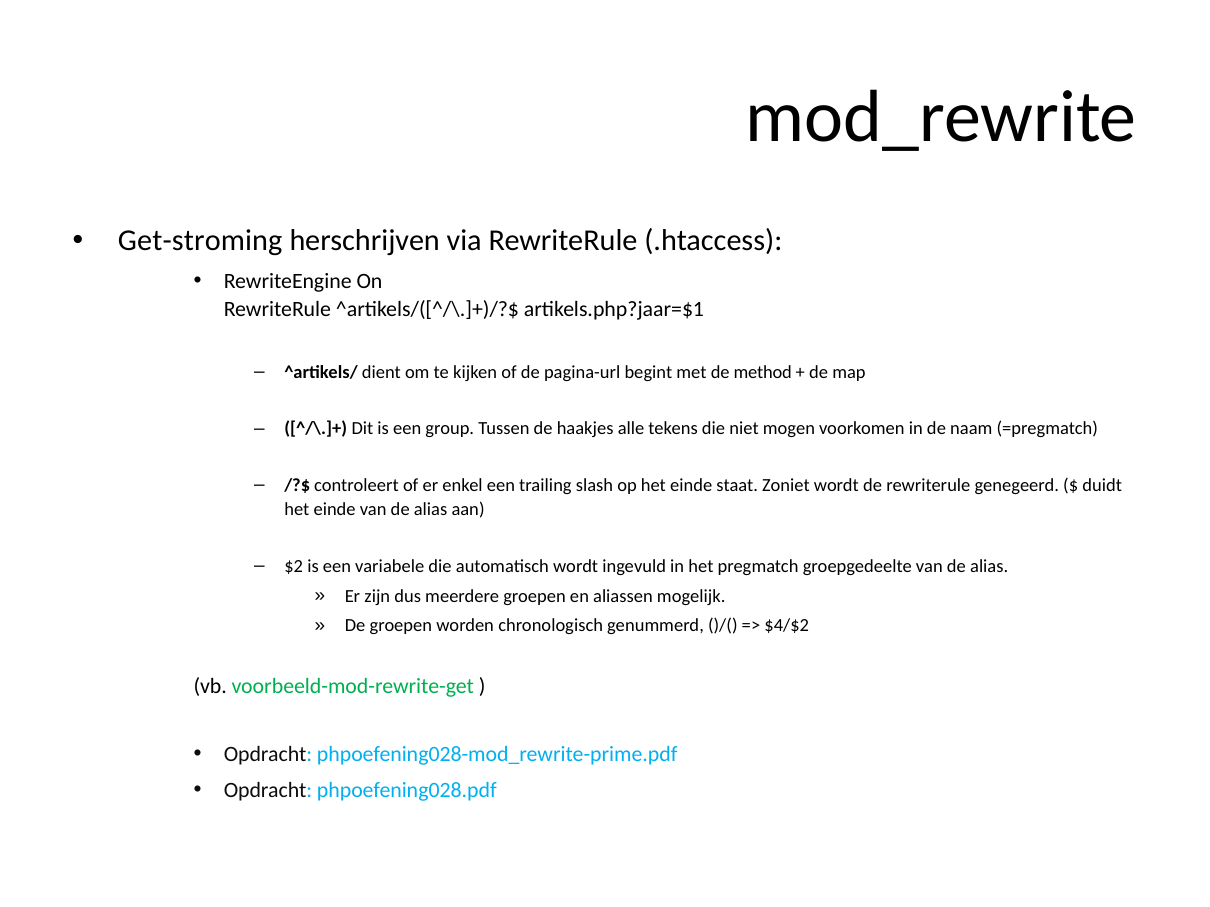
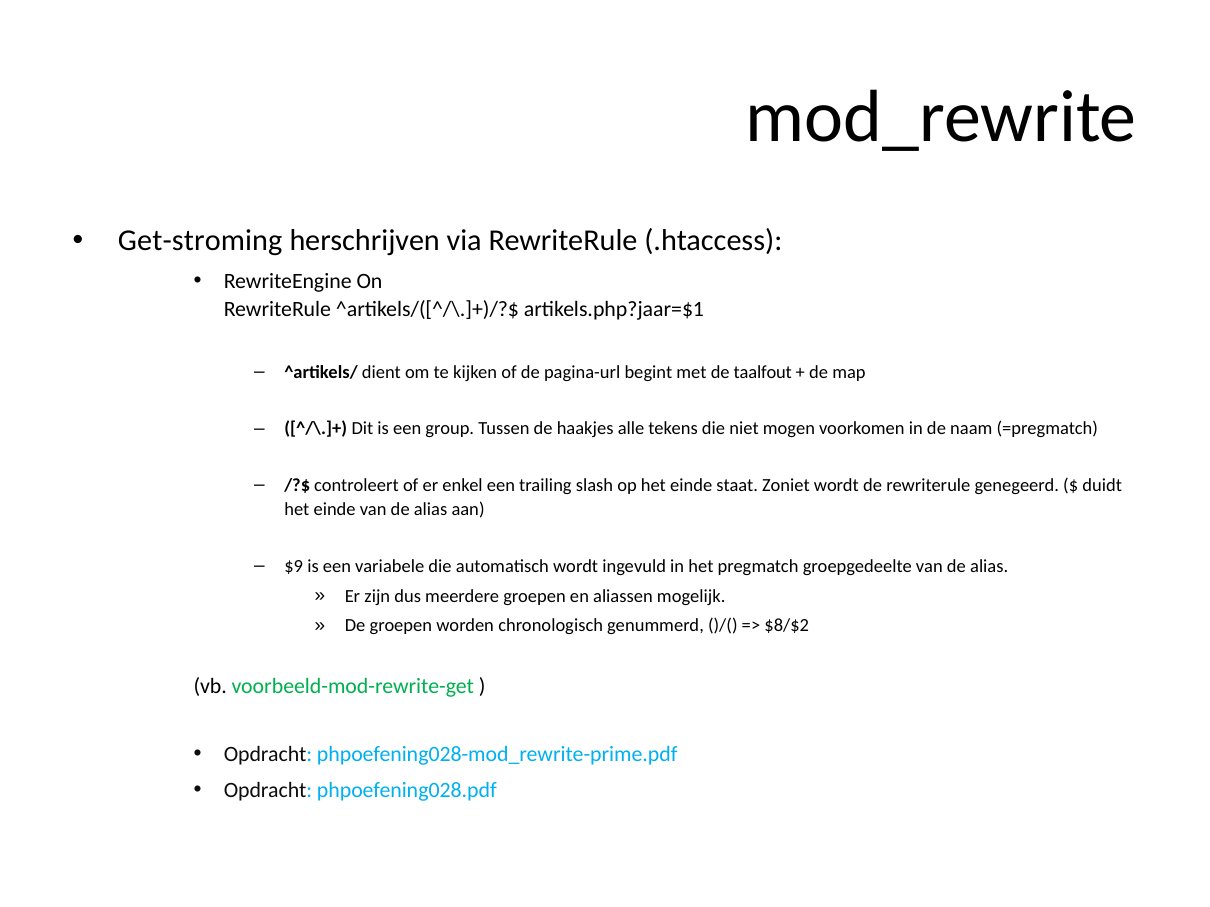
method: method -> taalfout (763, 373)
$2: $2 -> $9 (294, 566)
$4/$2: $4/$2 -> $8/$2 (787, 626)
